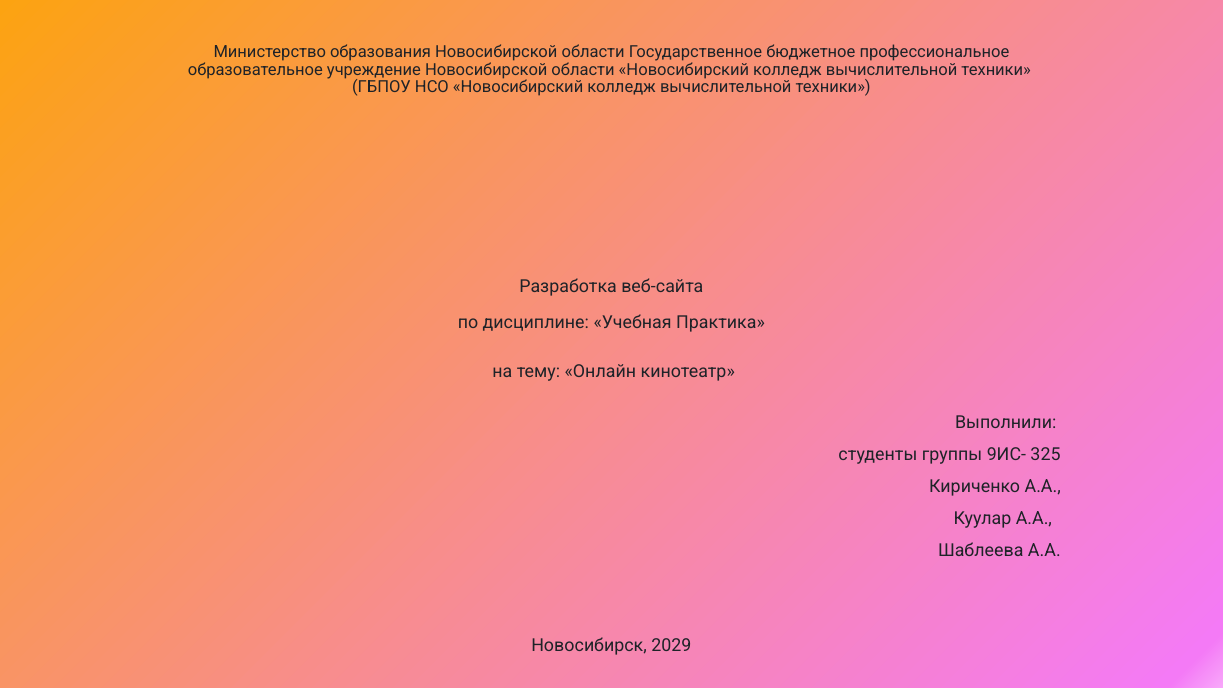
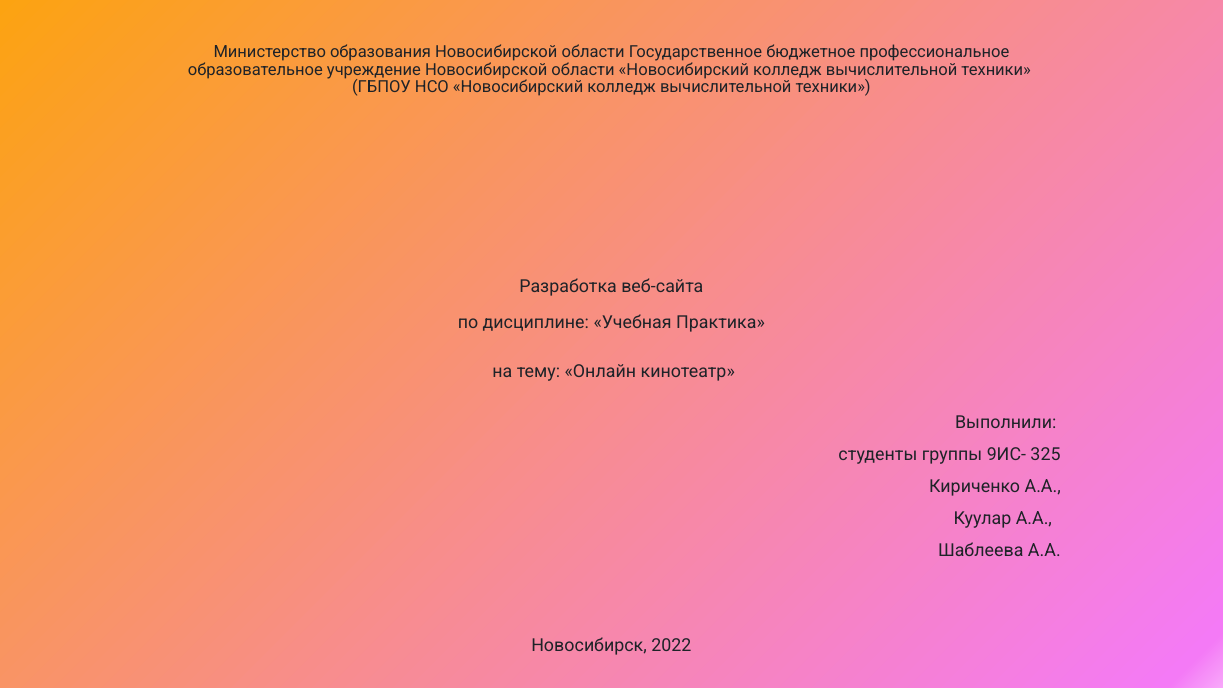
2029: 2029 -> 2022 (671, 646)
